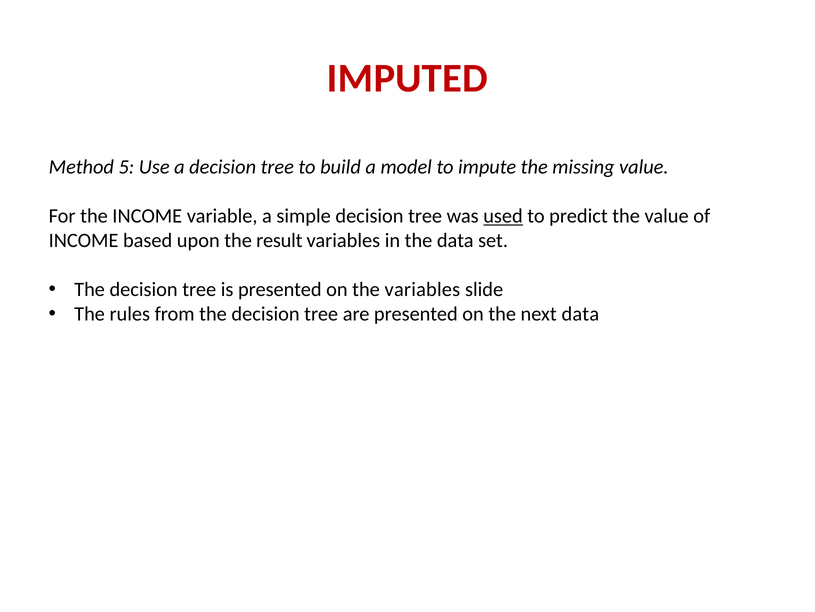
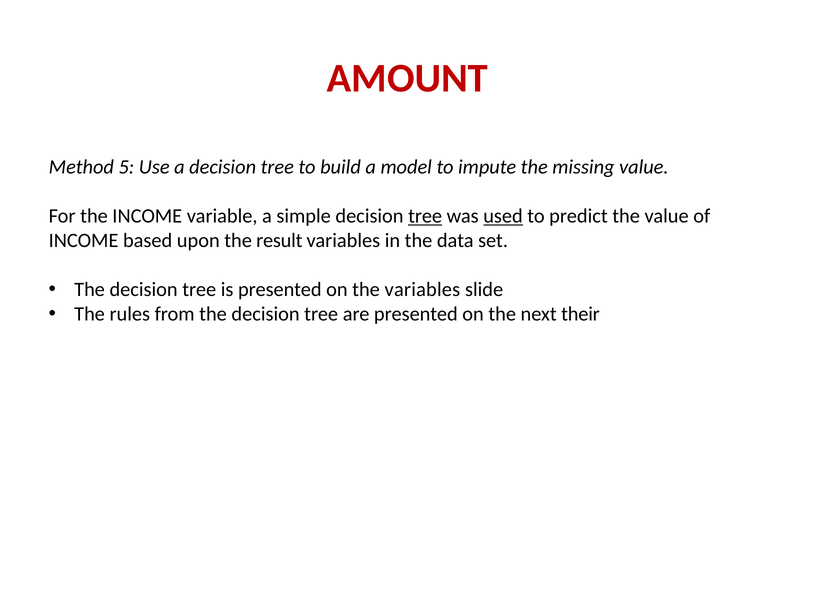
IMPUTED: IMPUTED -> AMOUNT (407, 78)
tree underline: none -> present (425, 216)
next data: data -> their (581, 314)
